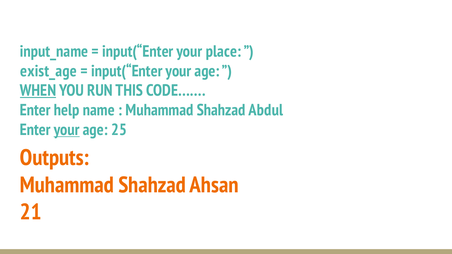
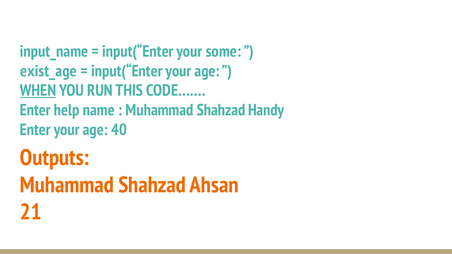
place: place -> some (223, 51)
Abdul: Abdul -> Handy (266, 110)
your underline: present -> none (67, 130)
25: 25 -> 40 (119, 130)
